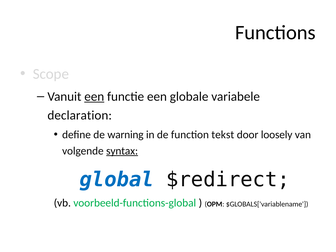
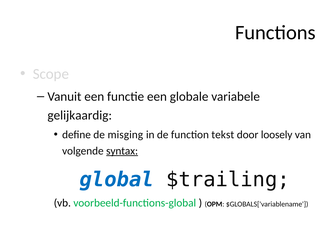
een underline: present -> none (94, 97)
declaration: declaration -> gelijkaardig (80, 115)
warning: warning -> misging (125, 135)
$redirect: $redirect -> $trailing (228, 180)
